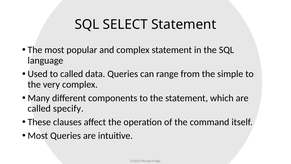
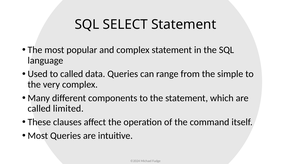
specify: specify -> limited (68, 108)
